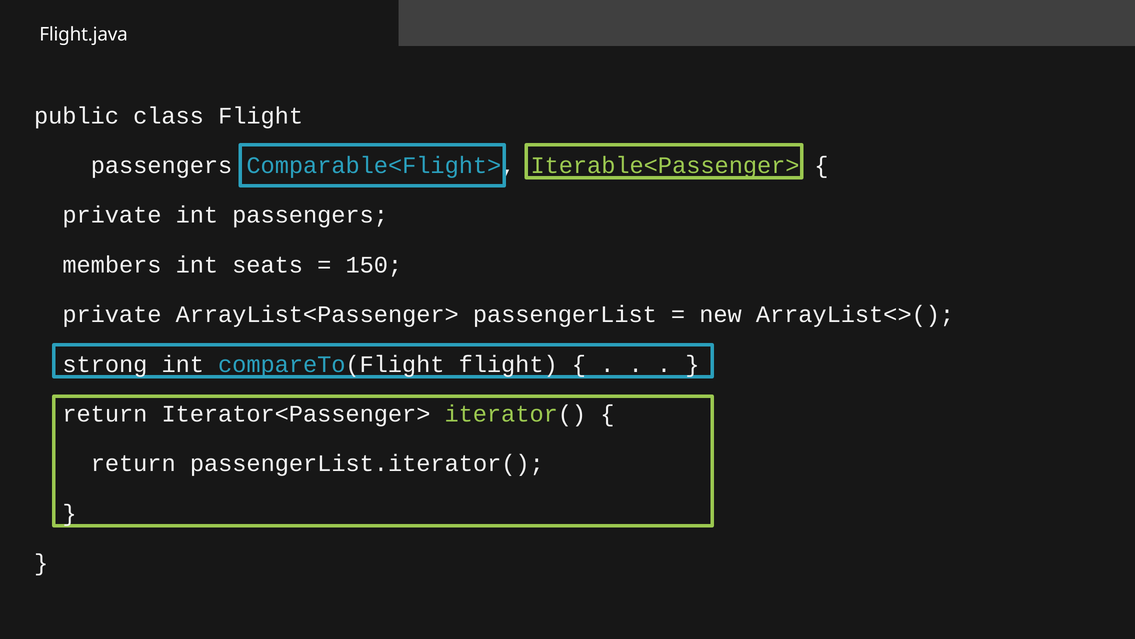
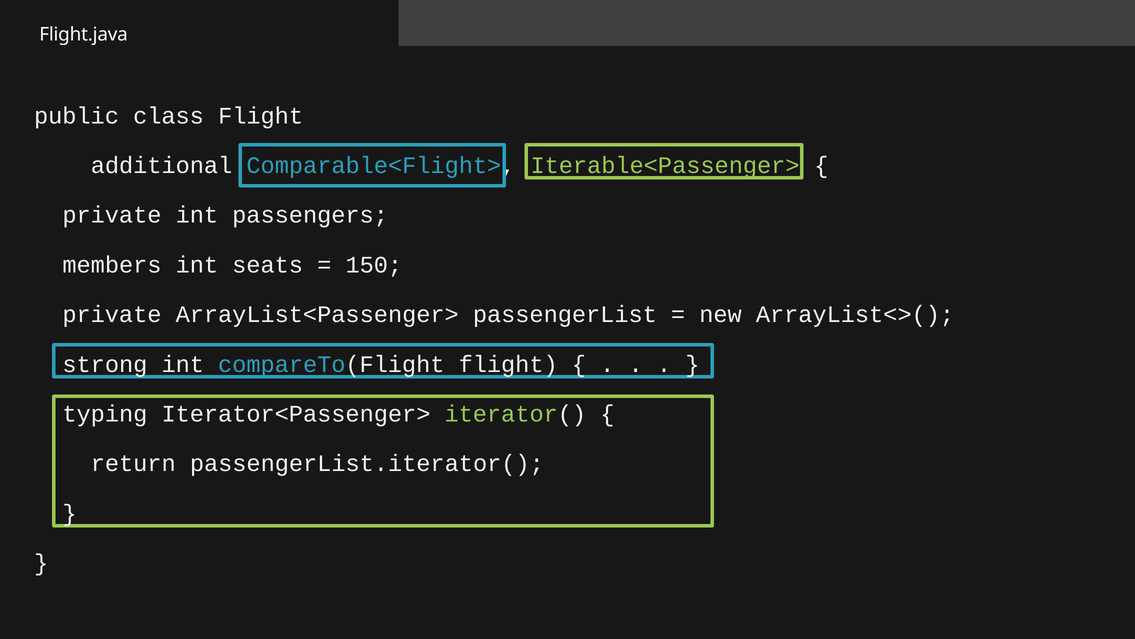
passengers: passengers -> additional (162, 165)
return: return -> typing (105, 414)
